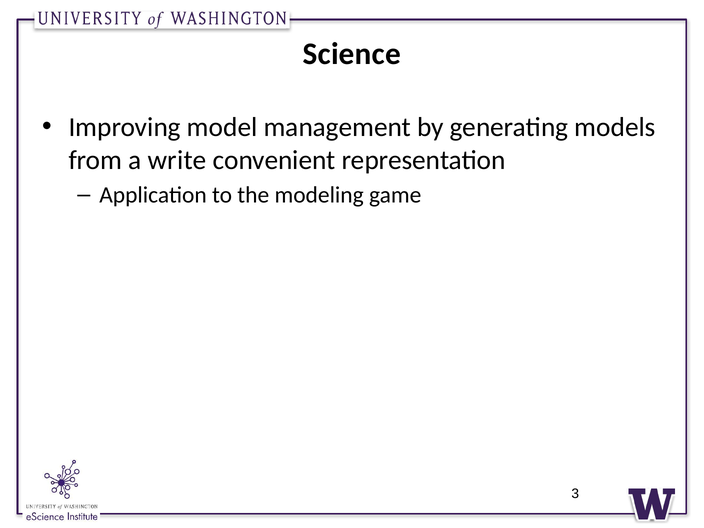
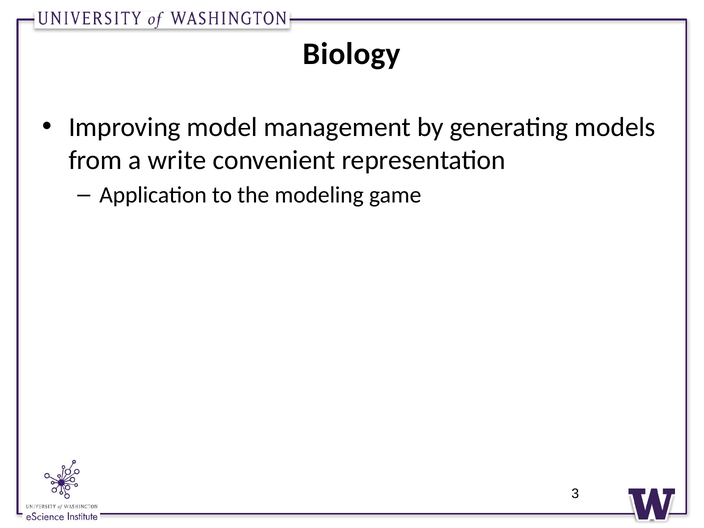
Science: Science -> Biology (352, 54)
